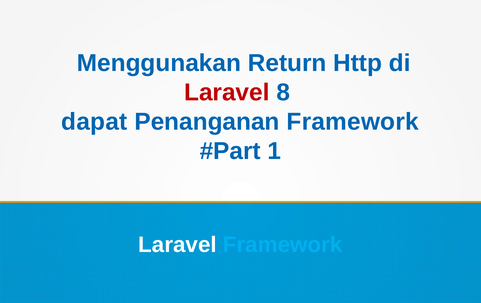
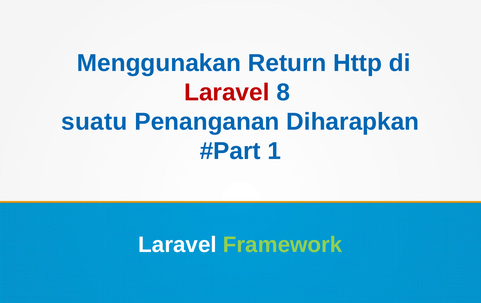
dapat: dapat -> suatu (94, 122)
Penanganan Framework: Framework -> Diharapkan (353, 122)
Framework colour: light blue -> light green (283, 245)
